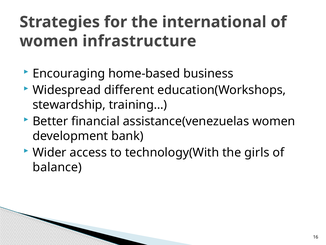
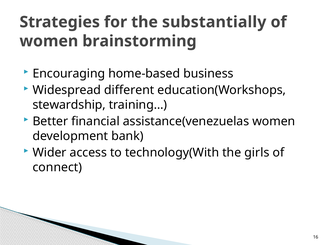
international: international -> substantially (214, 22)
infrastructure: infrastructure -> brainstorming (139, 41)
balance: balance -> connect (57, 167)
